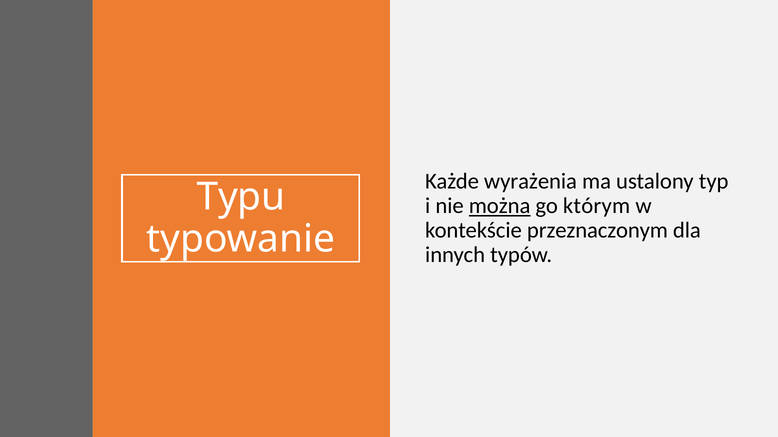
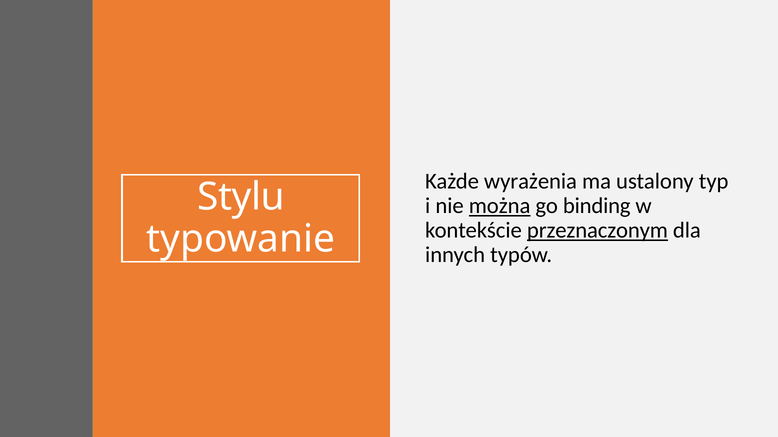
Typu: Typu -> Stylu (241, 197)
którym: którym -> binding (597, 206)
przeznaczonym underline: none -> present (597, 231)
